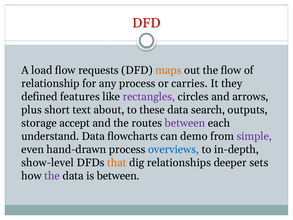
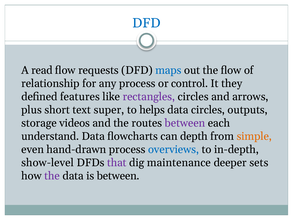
DFD colour: red -> blue (146, 23)
load: load -> read (42, 70)
maps colour: orange -> blue (168, 70)
carries: carries -> control (190, 83)
about: about -> super (109, 110)
these: these -> helps (152, 110)
data search: search -> circles (208, 110)
accept: accept -> videos (75, 123)
demo: demo -> depth (194, 136)
simple colour: purple -> orange (254, 136)
that colour: orange -> purple (117, 163)
relationships: relationships -> maintenance (179, 163)
